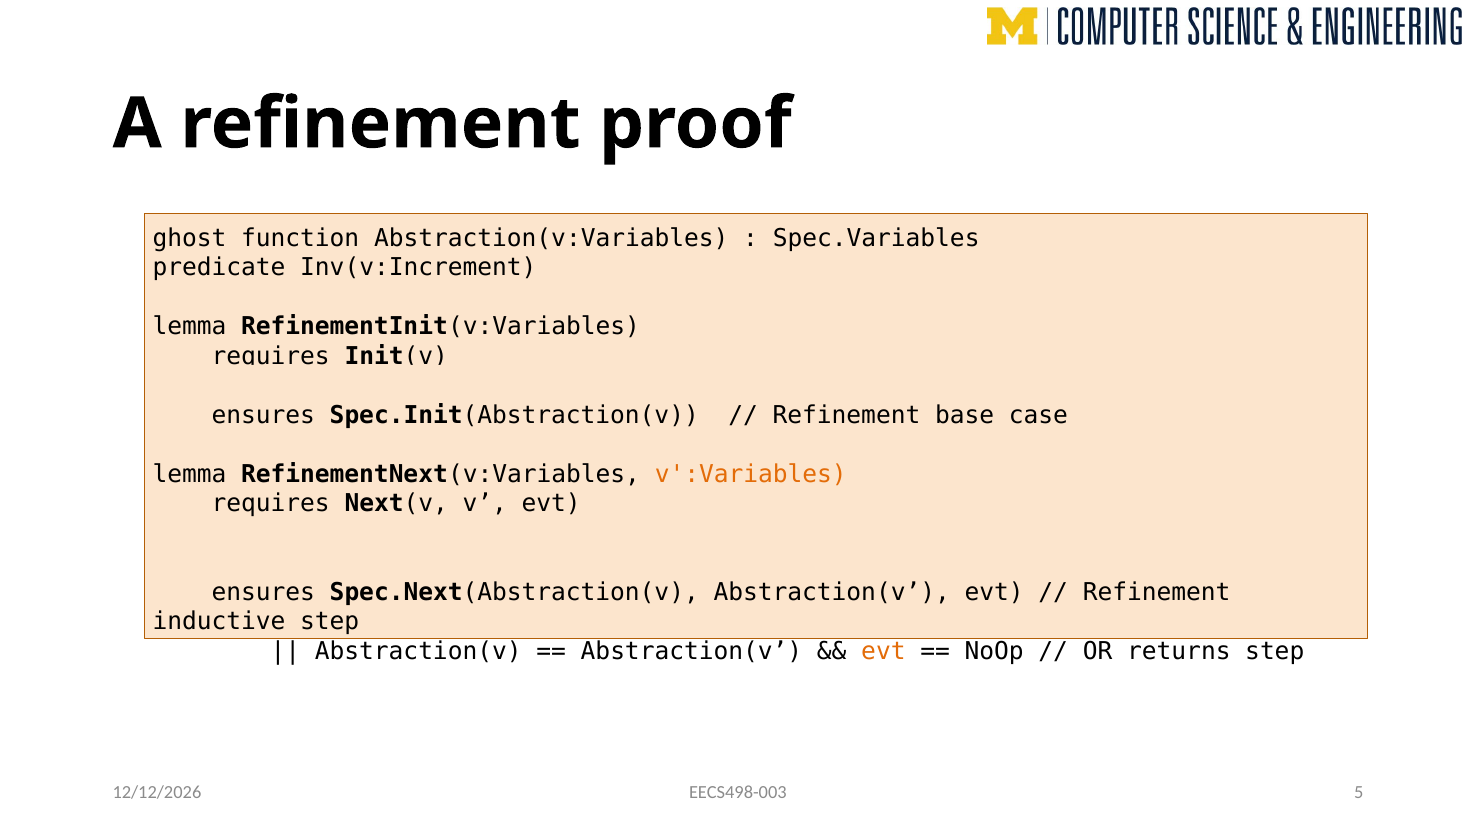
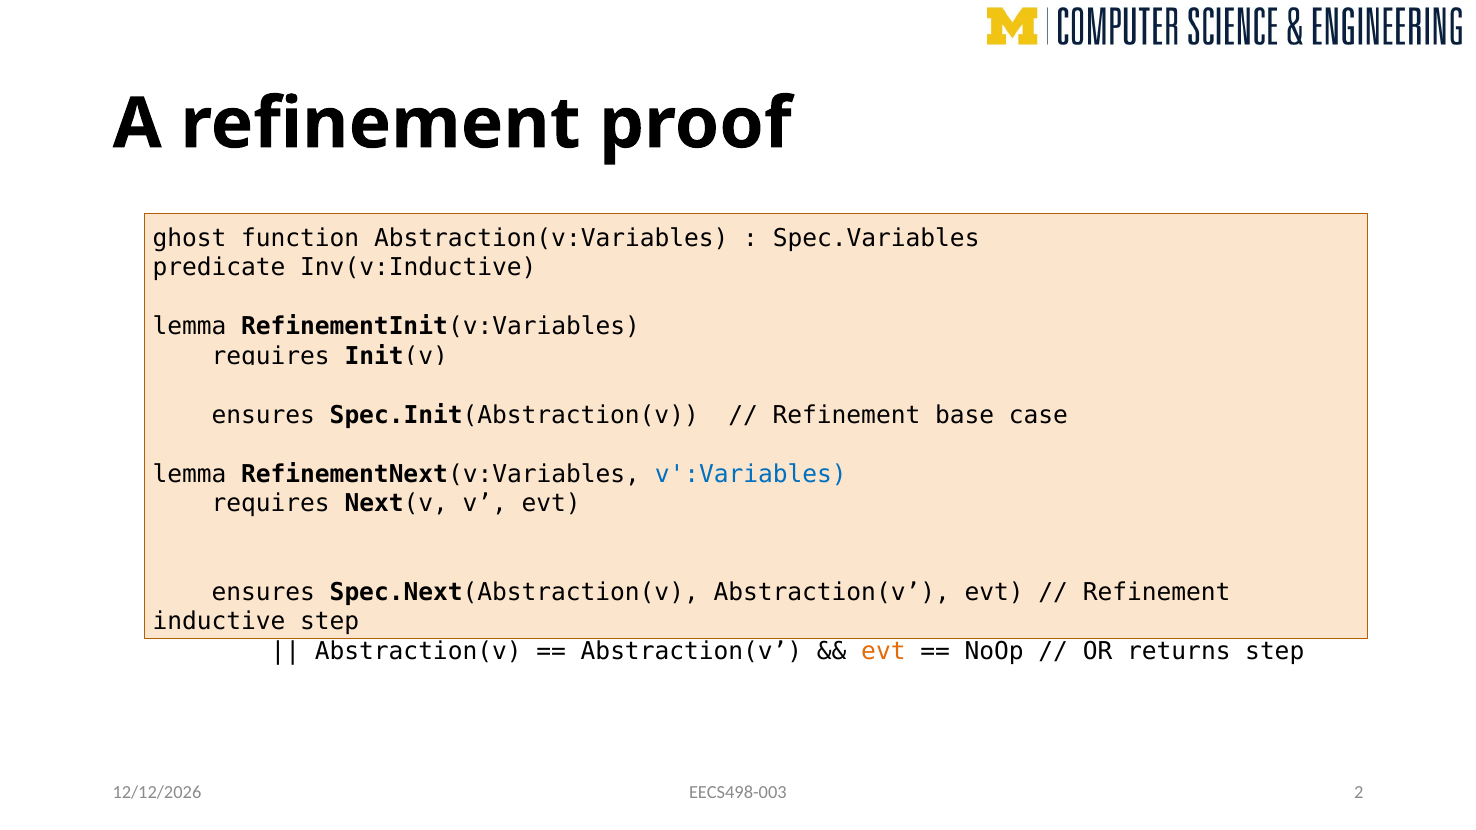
Inv(v:Increment: Inv(v:Increment -> Inv(v:Inductive (418, 268)
v':Variables colour: orange -> blue (751, 474)
5: 5 -> 2 (1359, 793)
